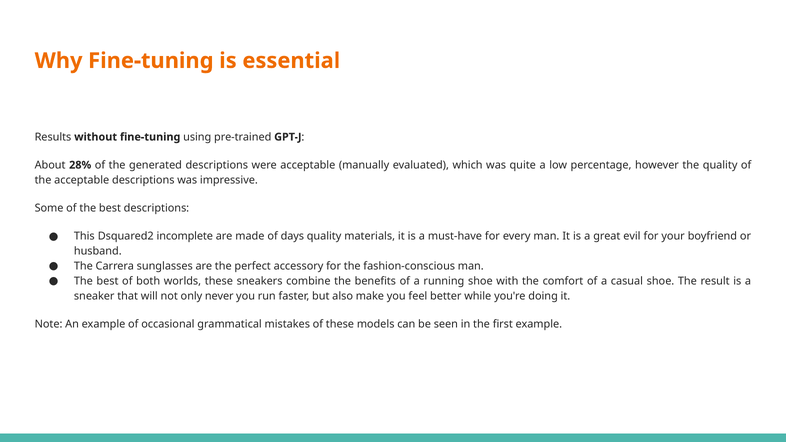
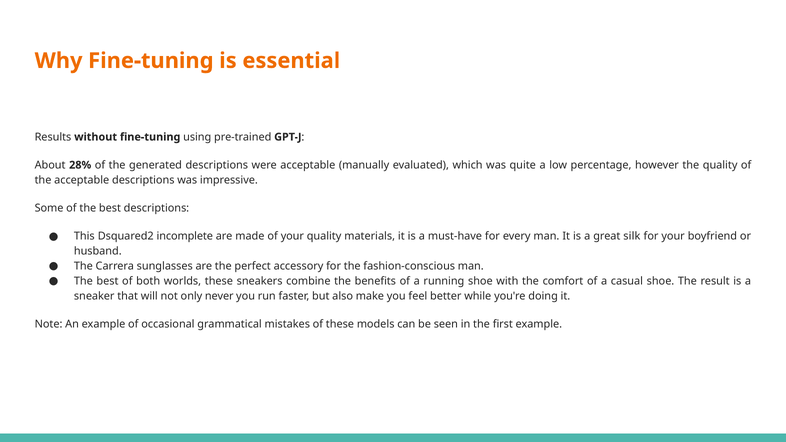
of days: days -> your (292, 236)
evil: evil -> silk (632, 236)
